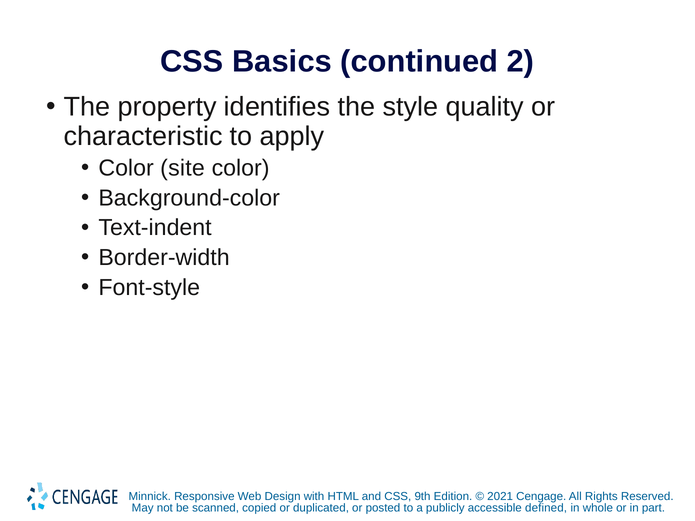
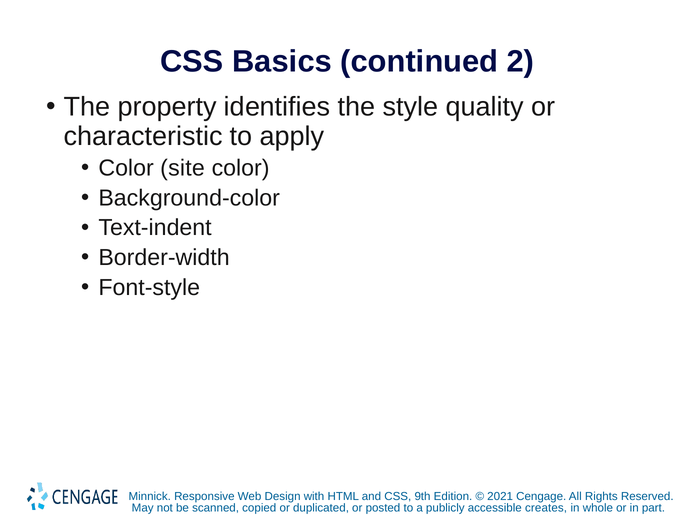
defined: defined -> creates (546, 508)
